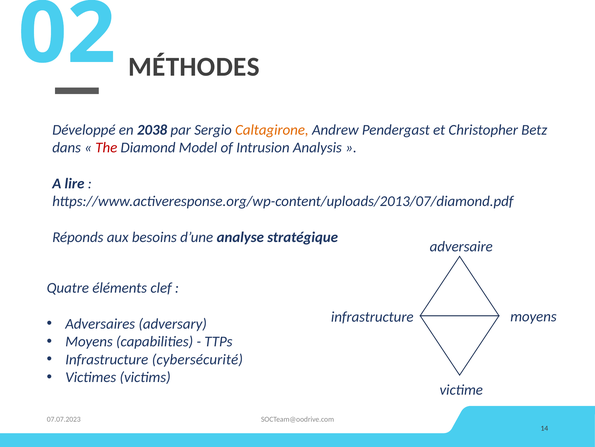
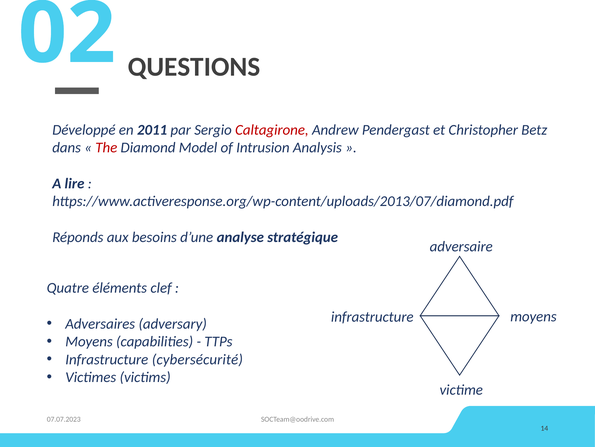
MÉTHODES: MÉTHODES -> QUESTIONS (194, 67)
2038: 2038 -> 2011 (152, 130)
Caltagirone colour: orange -> red (272, 130)
